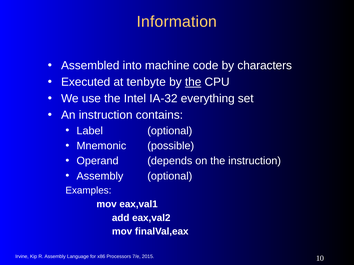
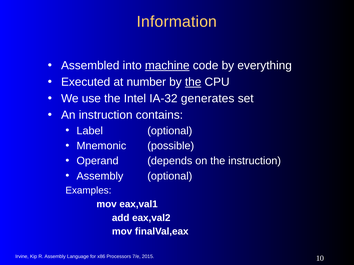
machine underline: none -> present (167, 66)
characters: characters -> everything (265, 66)
tenbyte: tenbyte -> number (146, 82)
everything: everything -> generates (208, 99)
